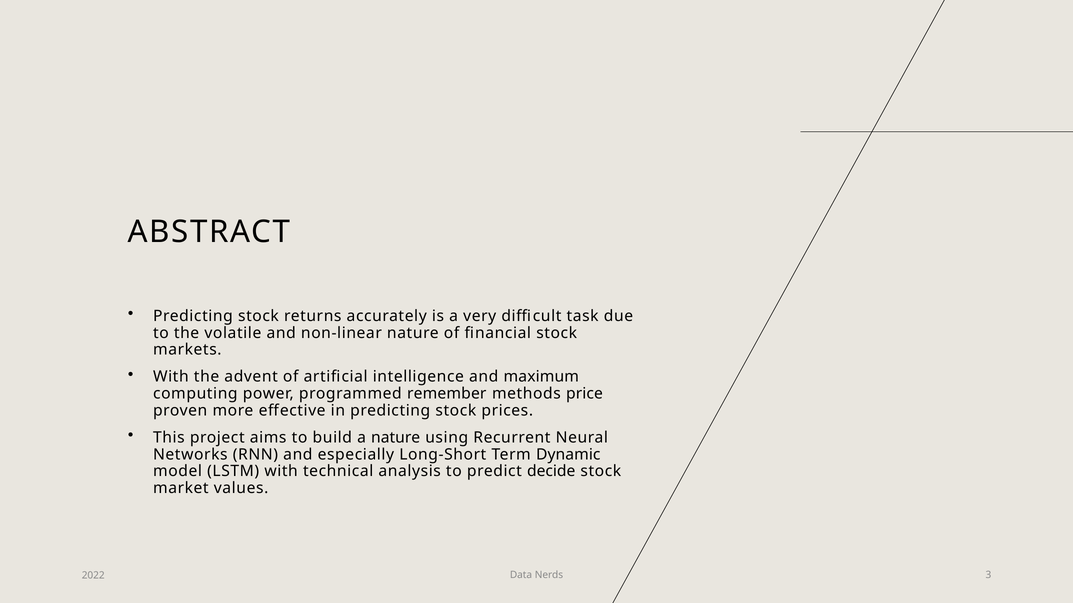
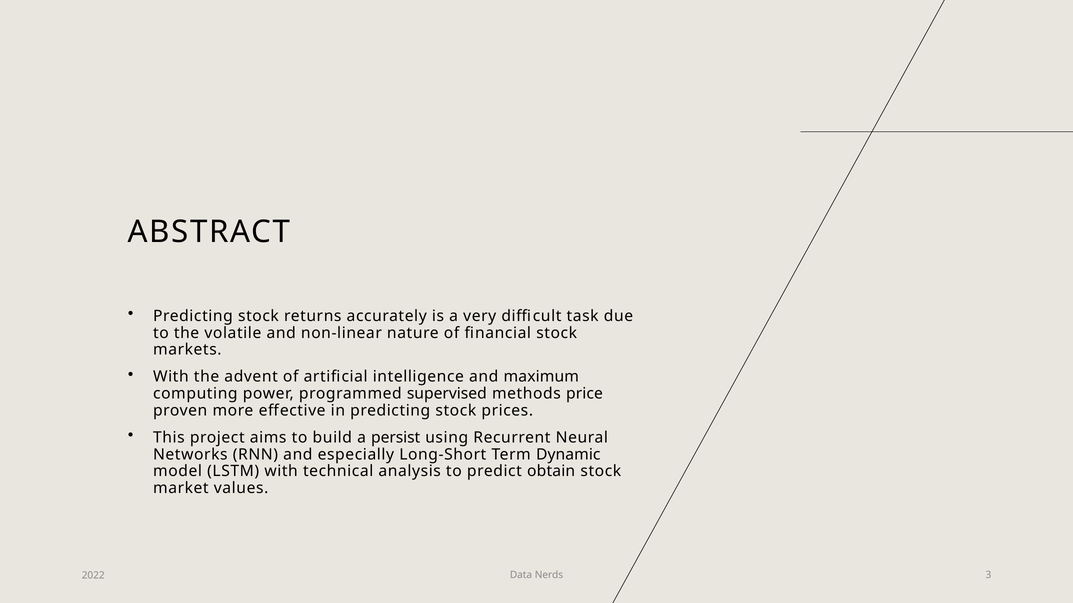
remember: remember -> supervised (447, 394)
a nature: nature -> persist (396, 438)
decide: decide -> obtain (551, 472)
